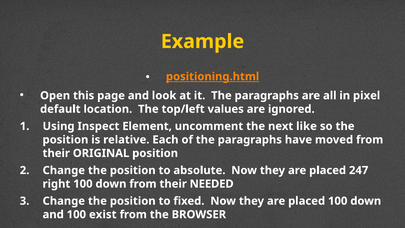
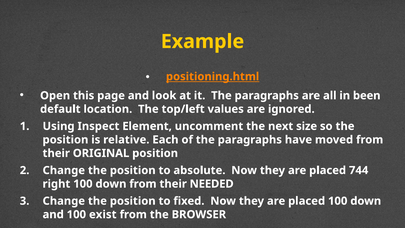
pixel: pixel -> been (367, 95)
like: like -> size (307, 126)
247: 247 -> 744 (359, 170)
